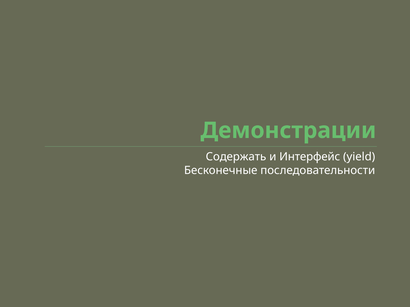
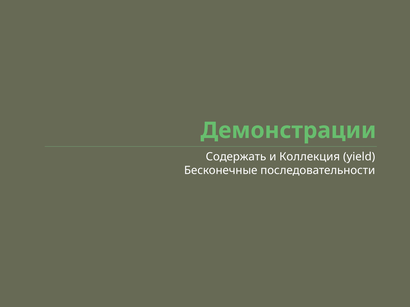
Интерфейс: Интерфейс -> Коллекция (310, 157)
